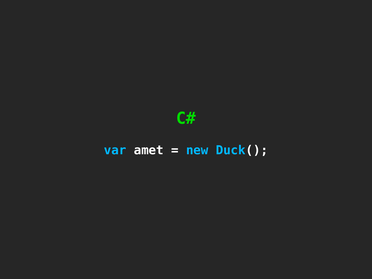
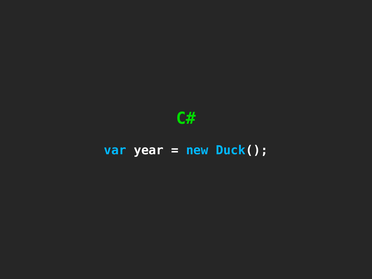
amet: amet -> year (149, 150)
